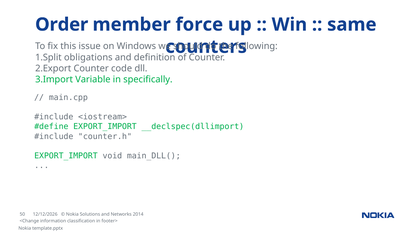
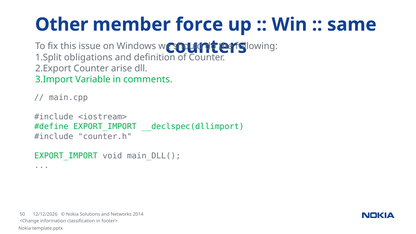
Order: Order -> Other (62, 25)
code: code -> arise (122, 68)
specifically: specifically -> comments (148, 79)
